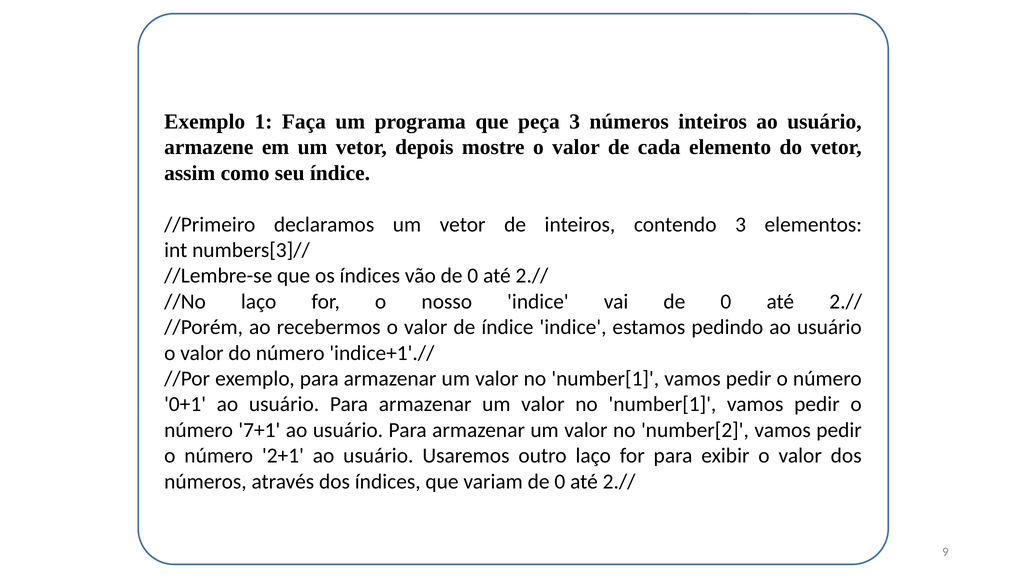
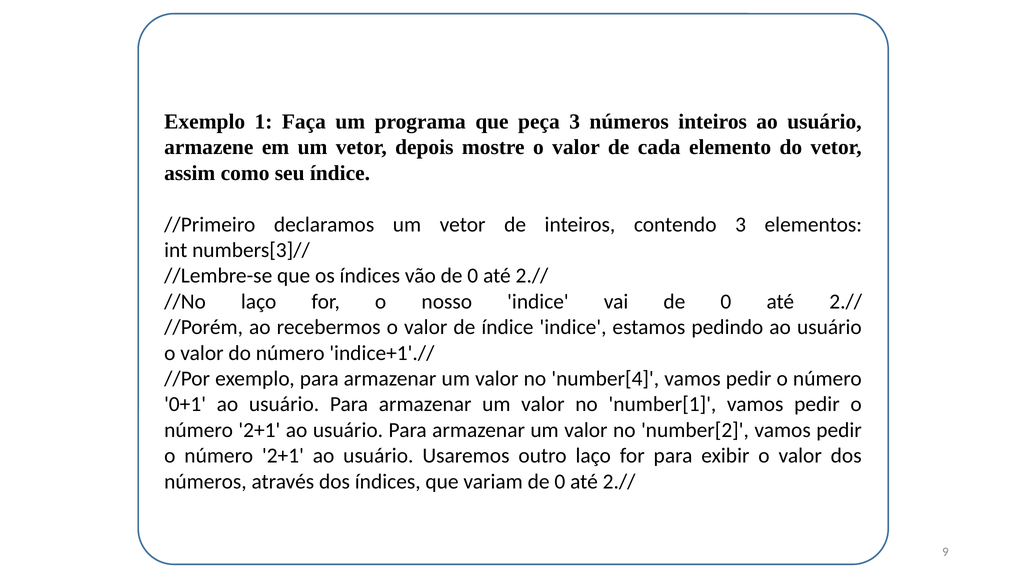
number[1: number[1 -> number[4 (605, 378)
7+1: 7+1 -> 2+1 (259, 430)
